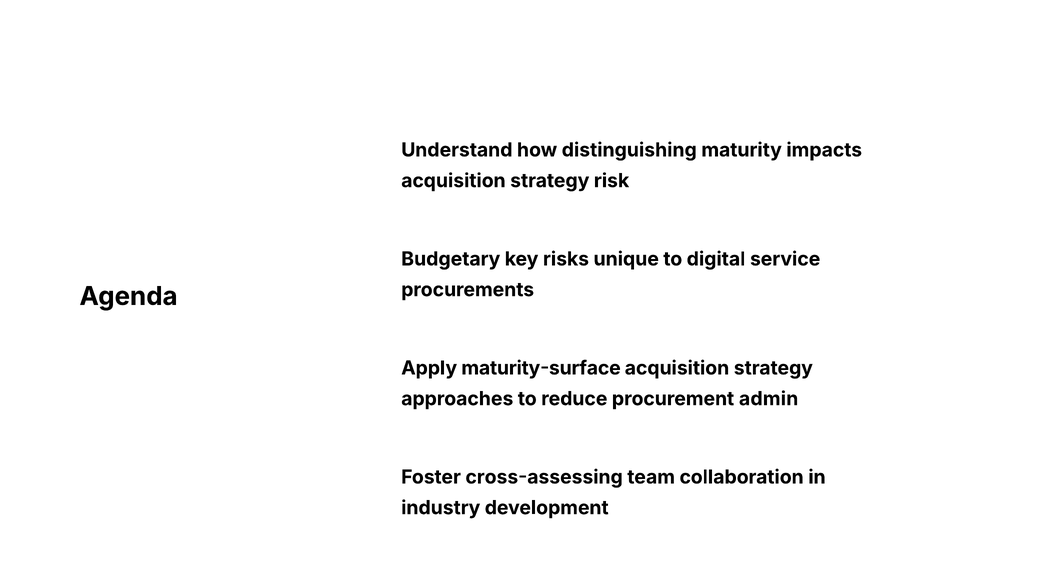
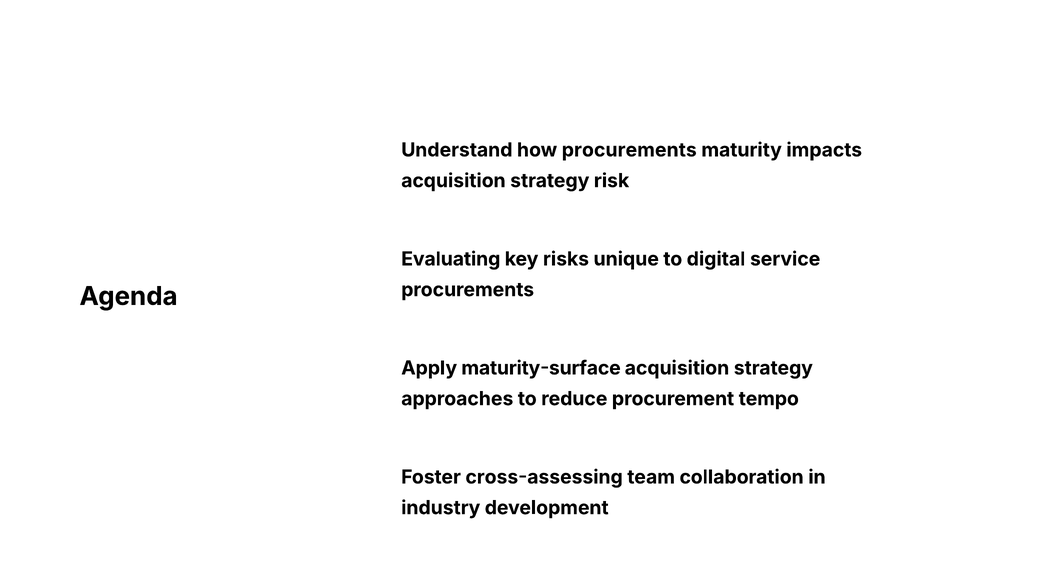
how distinguishing: distinguishing -> procurements (629, 150)
Budgetary: Budgetary -> Evaluating (451, 259)
admin: admin -> tempo (769, 399)
